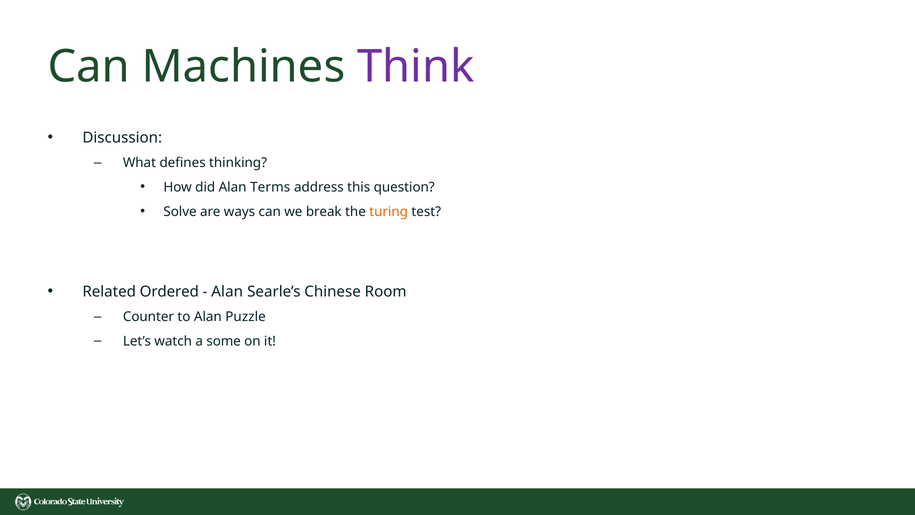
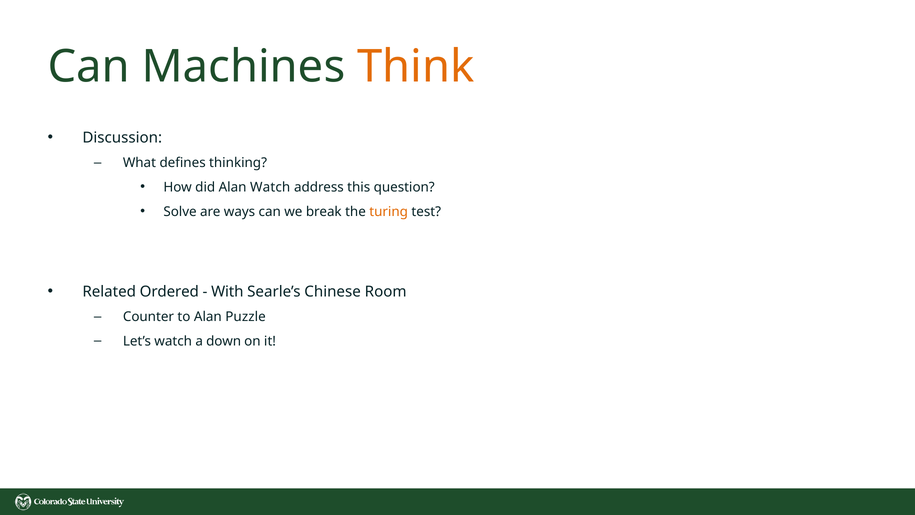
Think colour: purple -> orange (416, 67)
Alan Terms: Terms -> Watch (270, 187)
Alan: Alan -> With (227, 291)
some: some -> down (224, 341)
